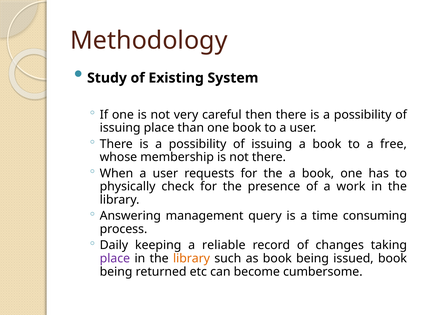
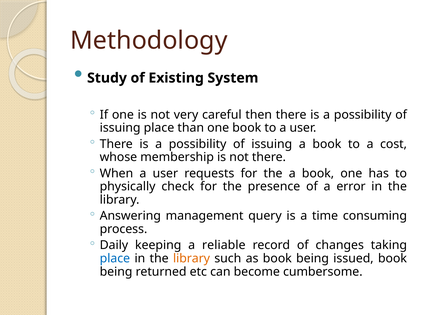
free: free -> cost (394, 144)
work: work -> error (351, 187)
place colour: purple -> blue (115, 259)
